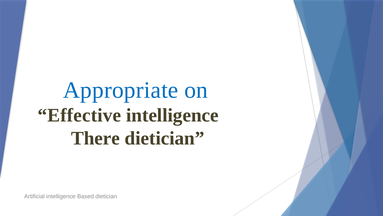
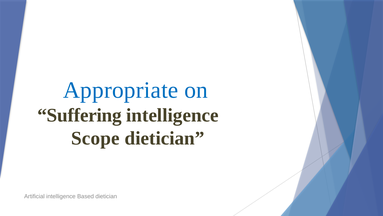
Effective: Effective -> Suffering (80, 115)
There: There -> Scope (95, 138)
